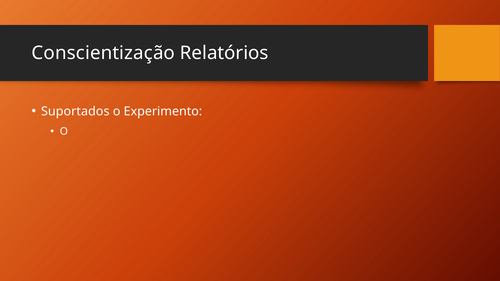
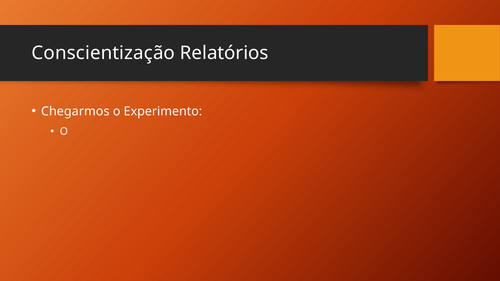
Suportados: Suportados -> Chegarmos (75, 111)
